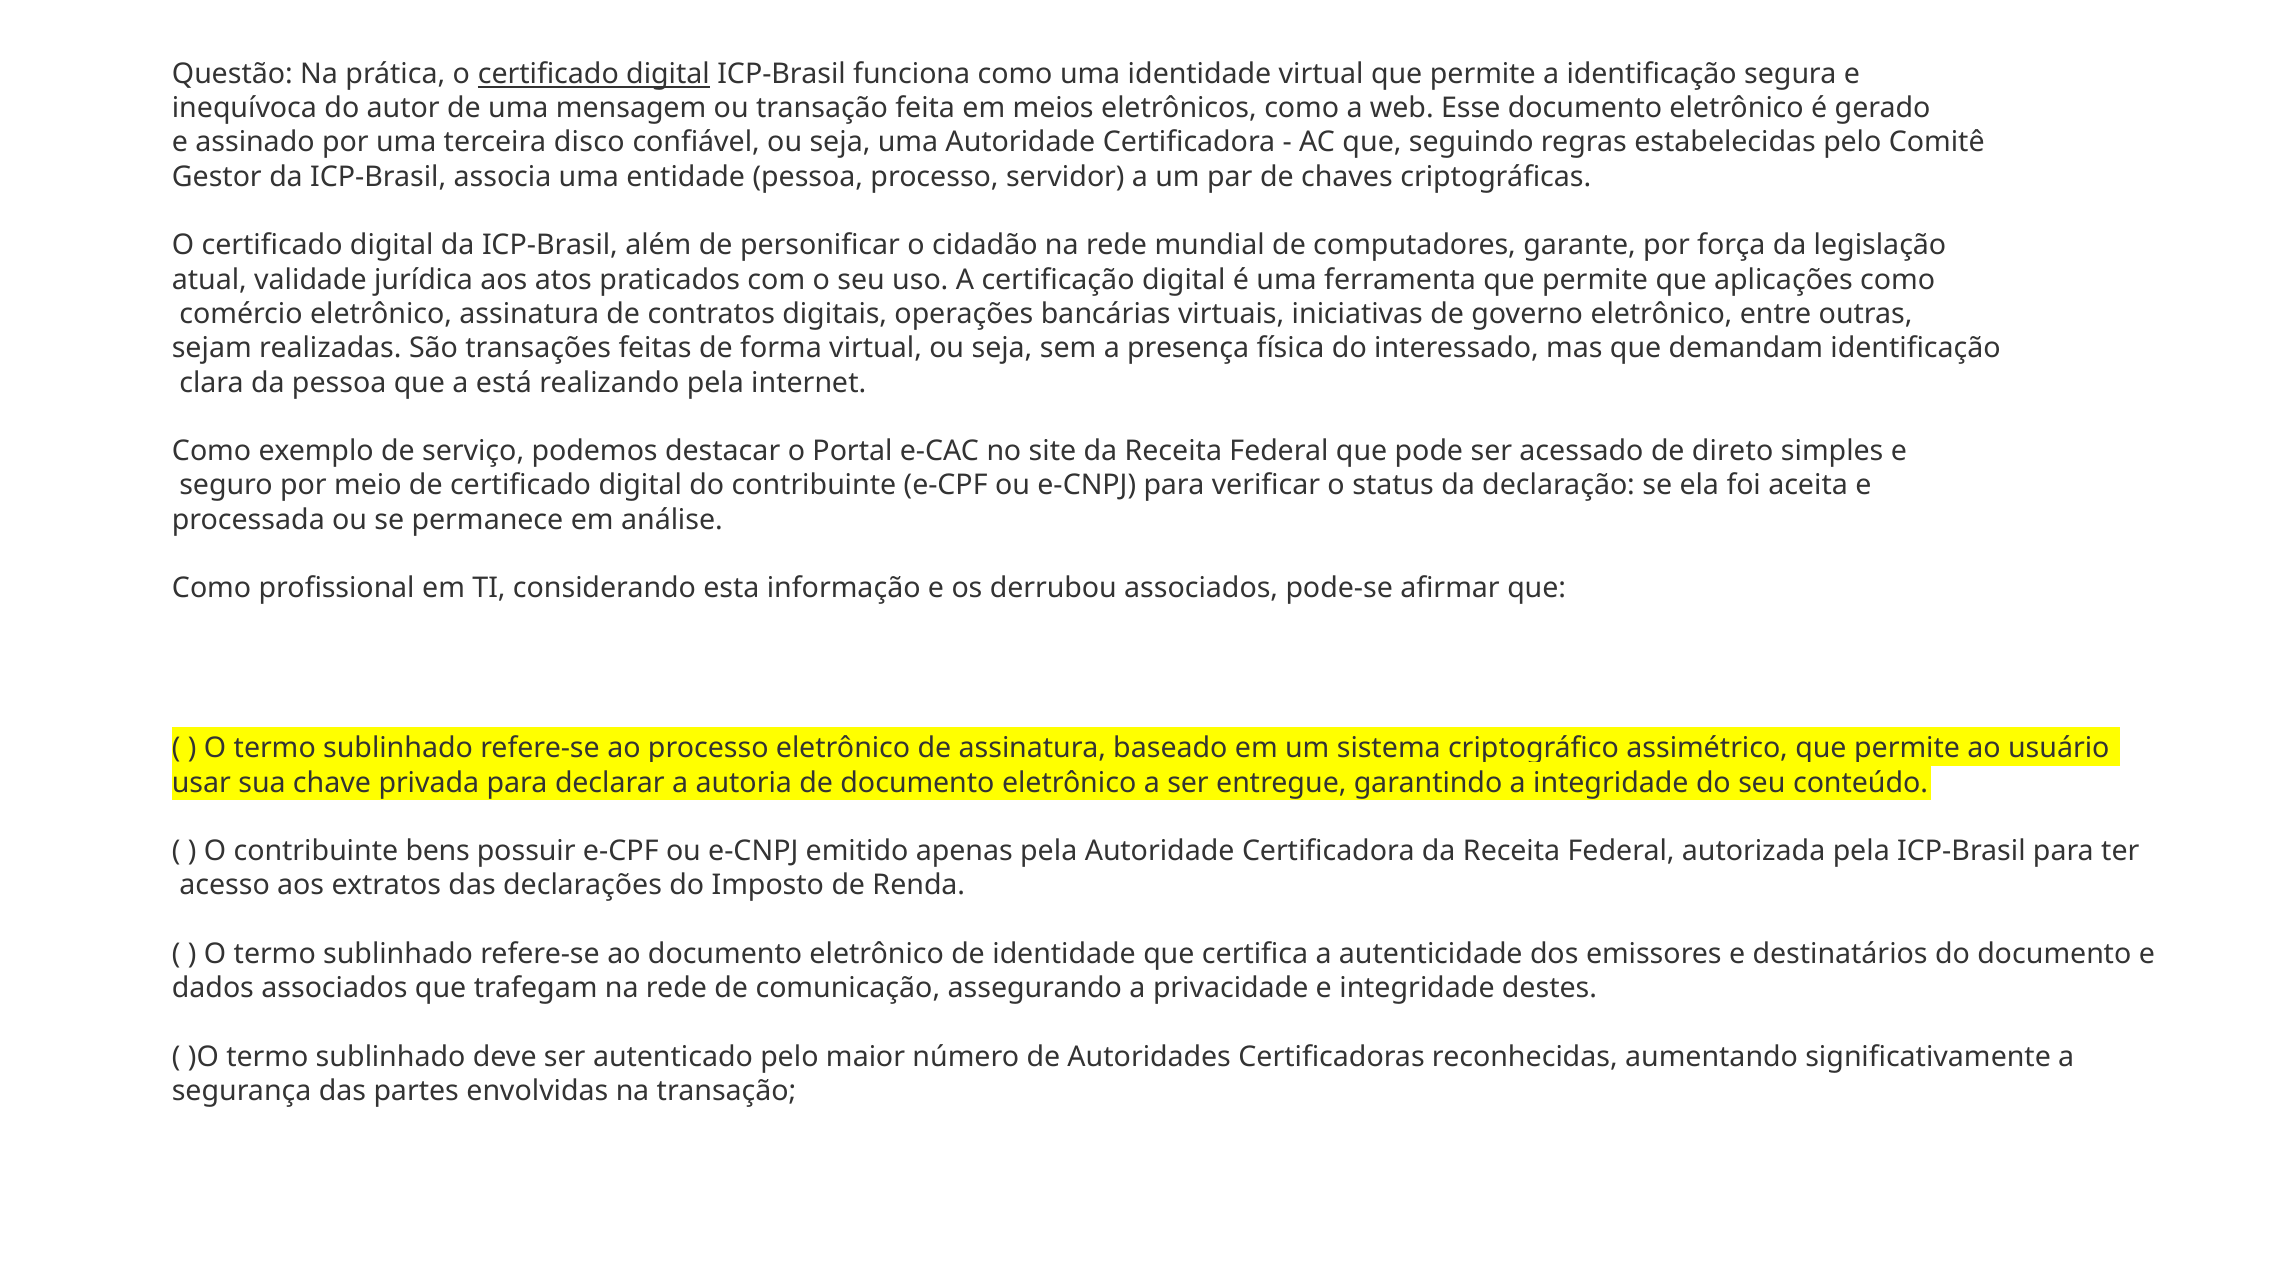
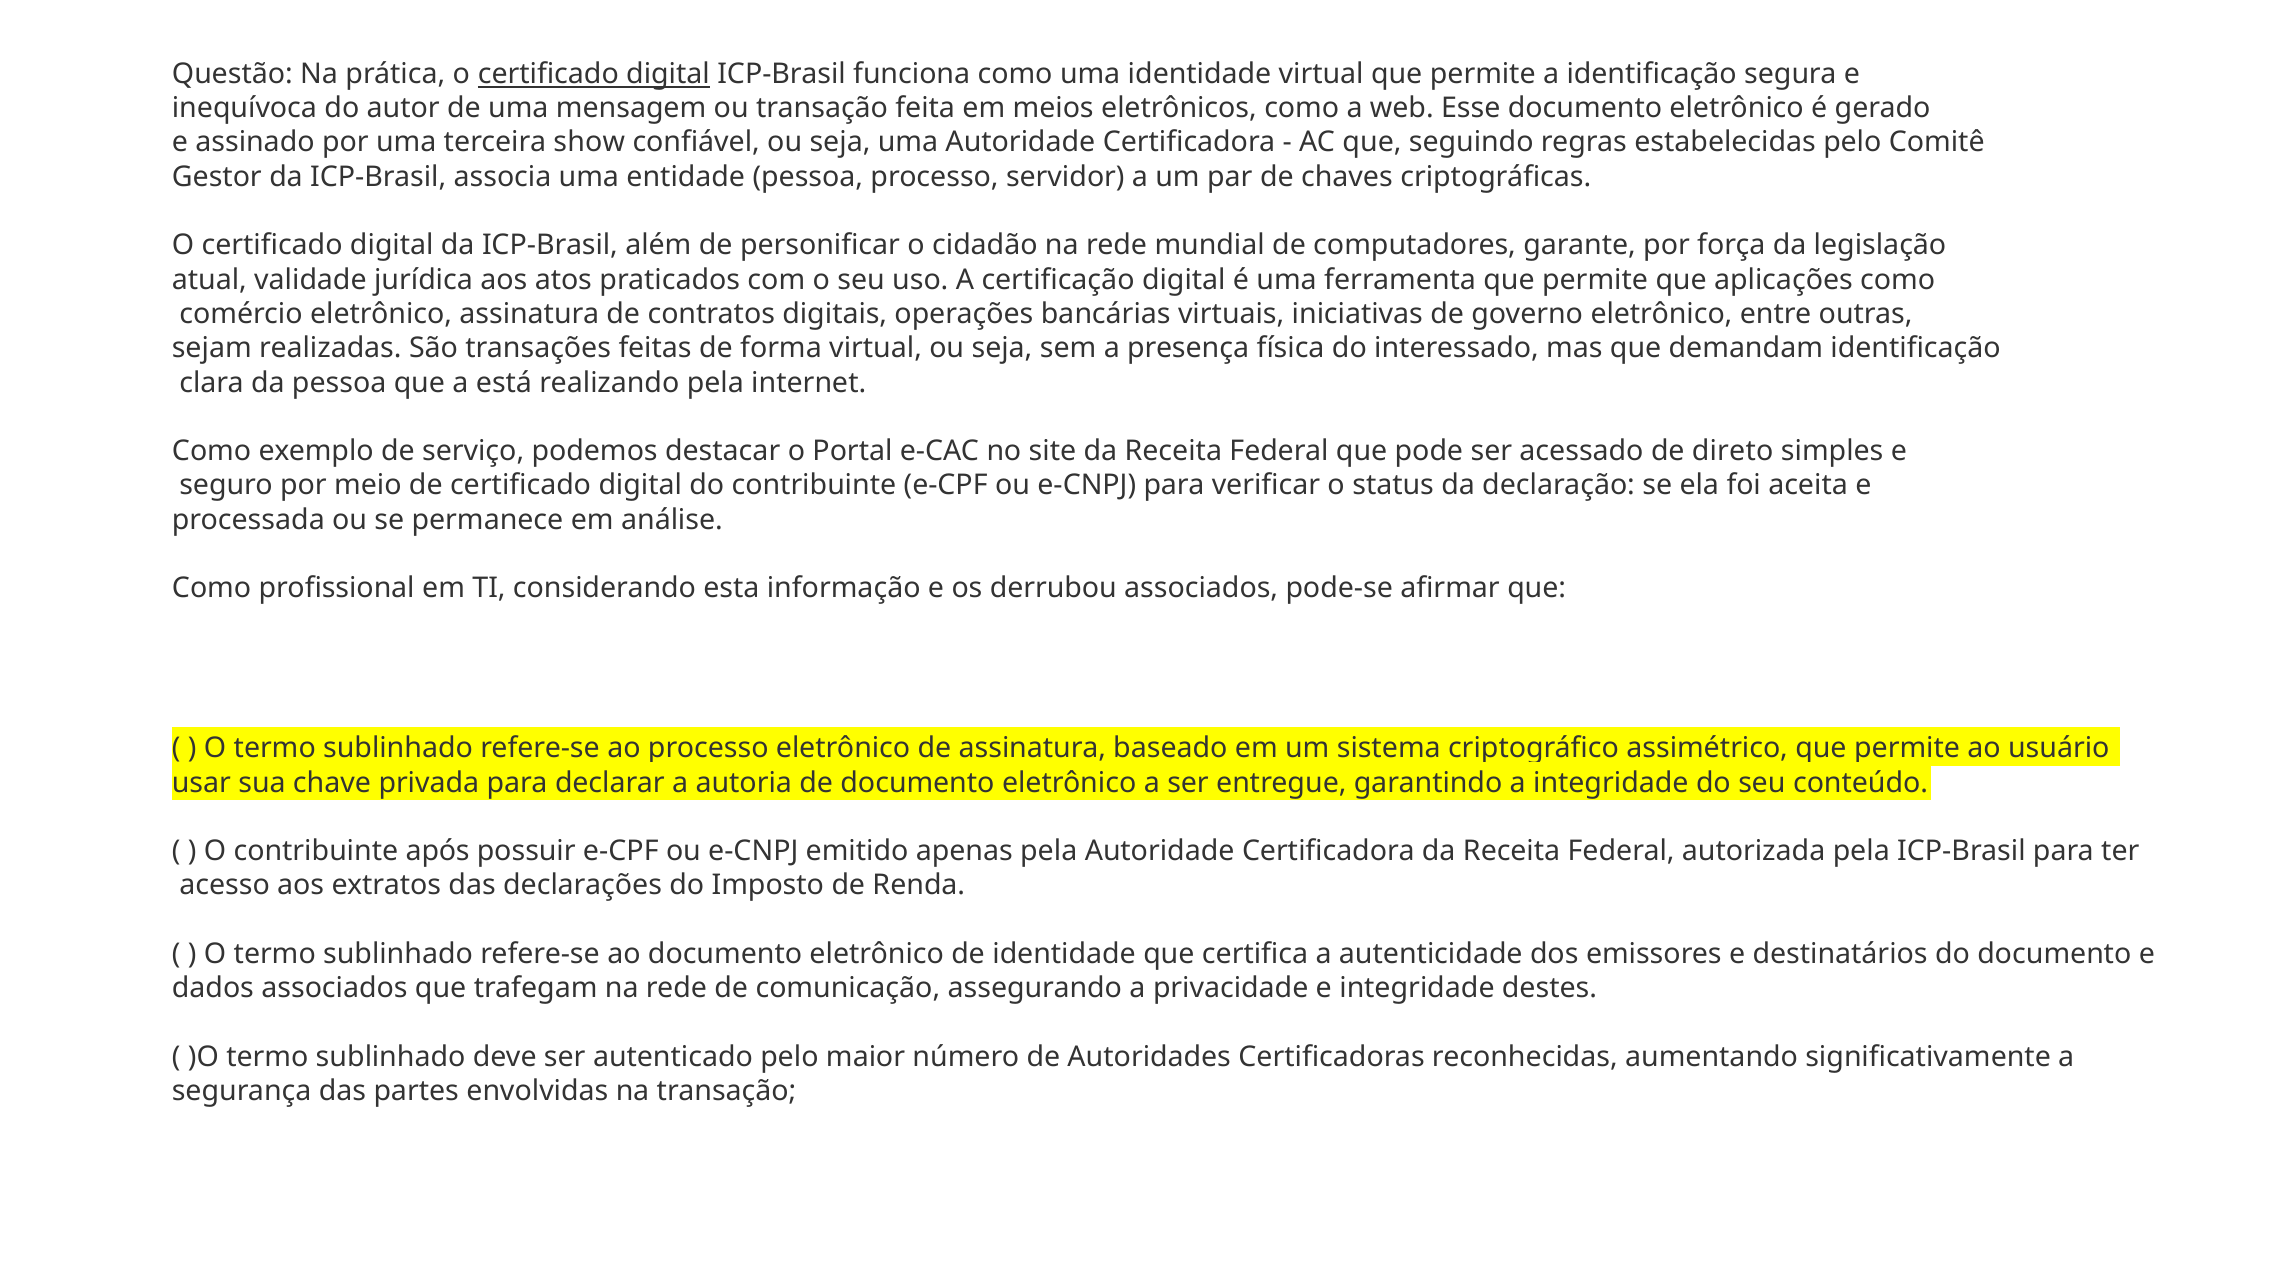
disco: disco -> show (589, 143)
bens: bens -> após (438, 851)
